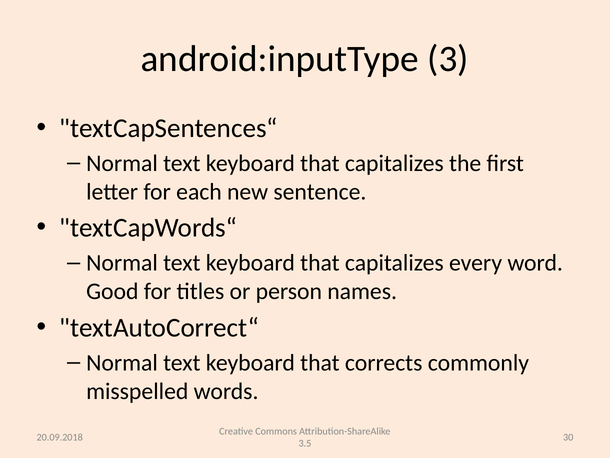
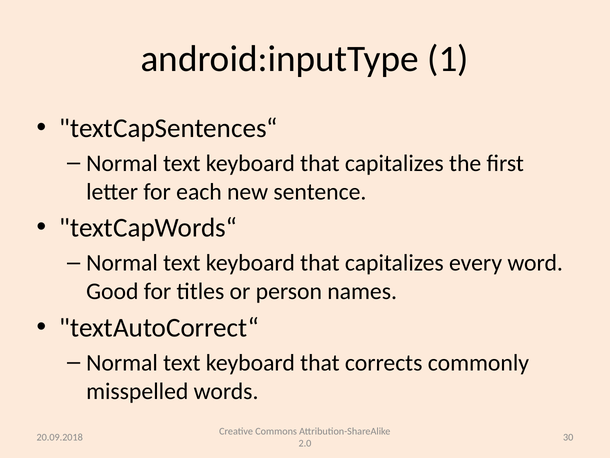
3: 3 -> 1 (448, 59)
3.5: 3.5 -> 2.0 (305, 443)
